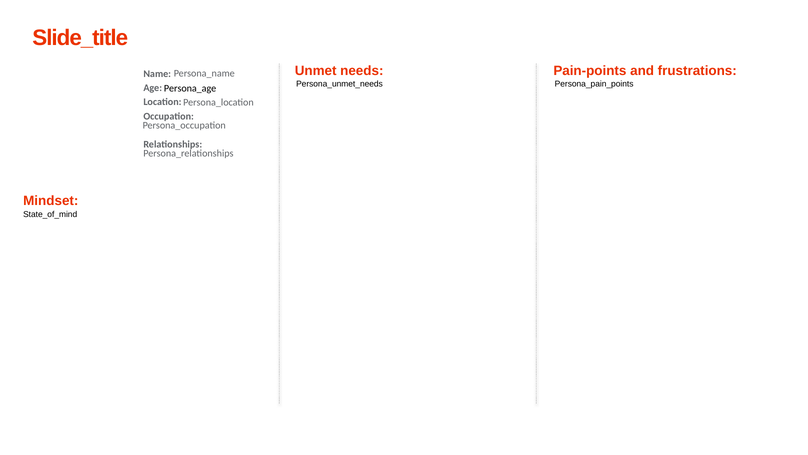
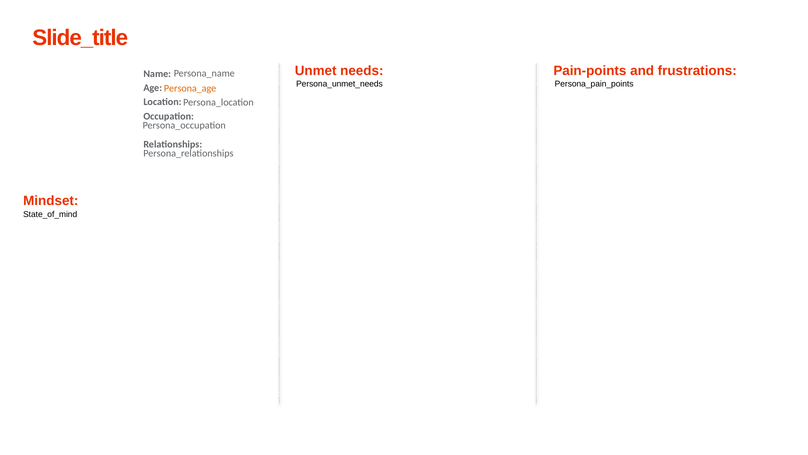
Persona_age colour: black -> orange (190, 88)
